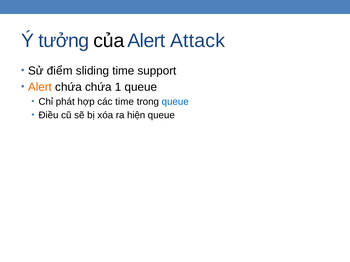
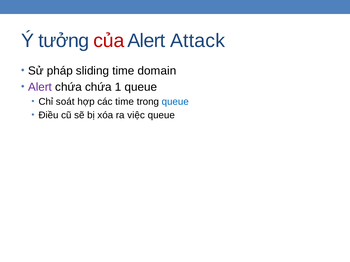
của colour: black -> red (109, 41)
điểm: điểm -> pháp (60, 71)
support: support -> domain (157, 71)
Alert colour: orange -> purple (40, 87)
phát: phát -> soát (65, 102)
hiện: hiện -> việc (136, 115)
